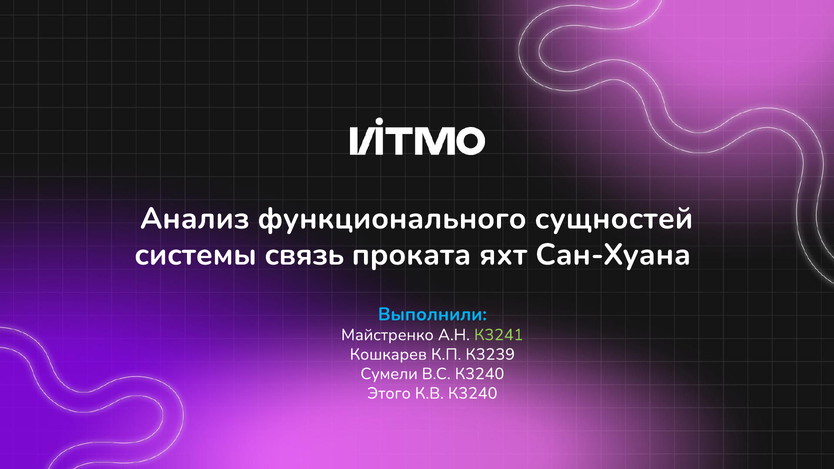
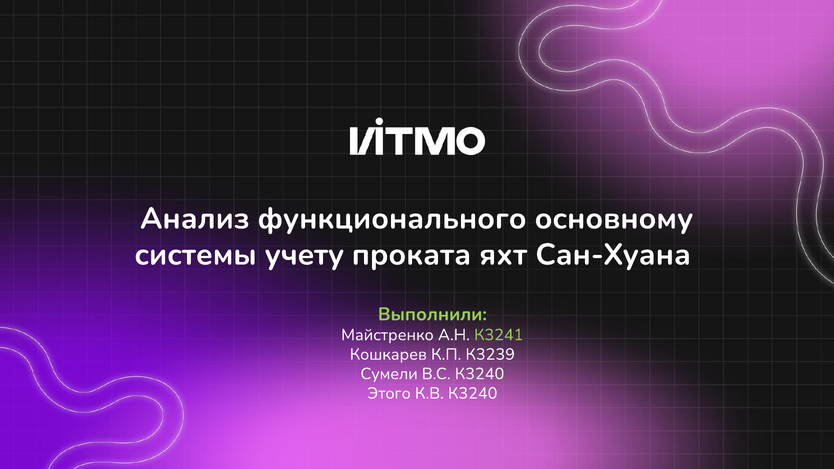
сущностей: сущностей -> основному (614, 219)
связь: связь -> учету (304, 255)
Выполнили colour: light blue -> light green (432, 314)
